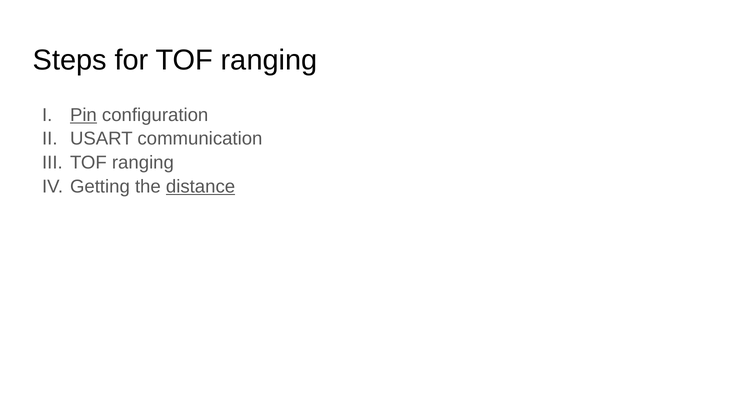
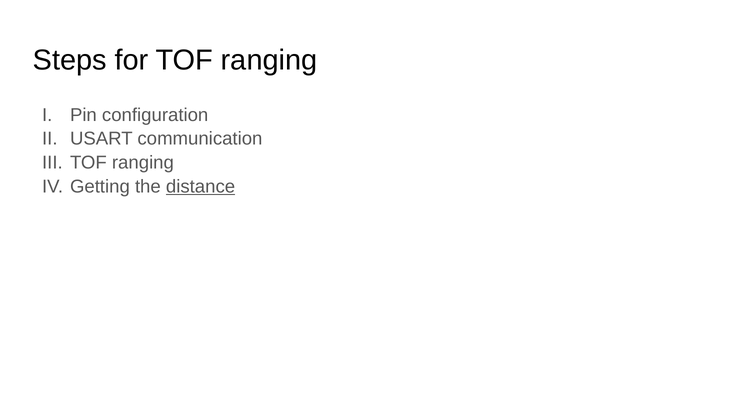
Pin underline: present -> none (83, 115)
